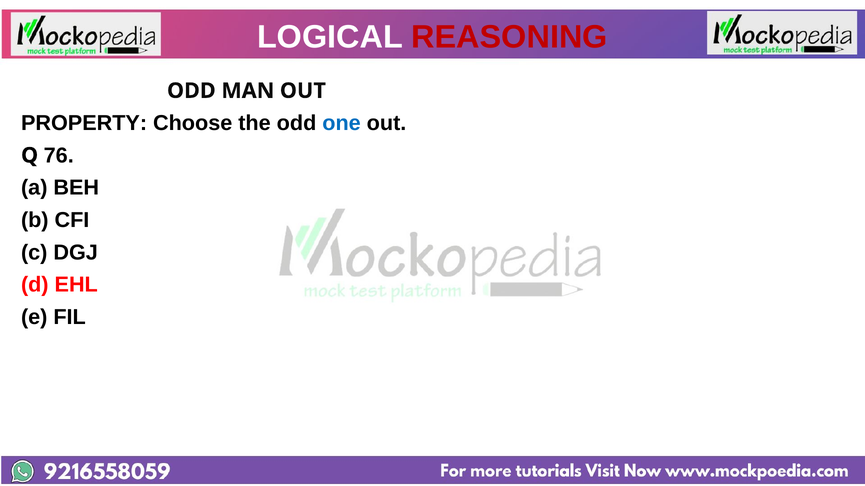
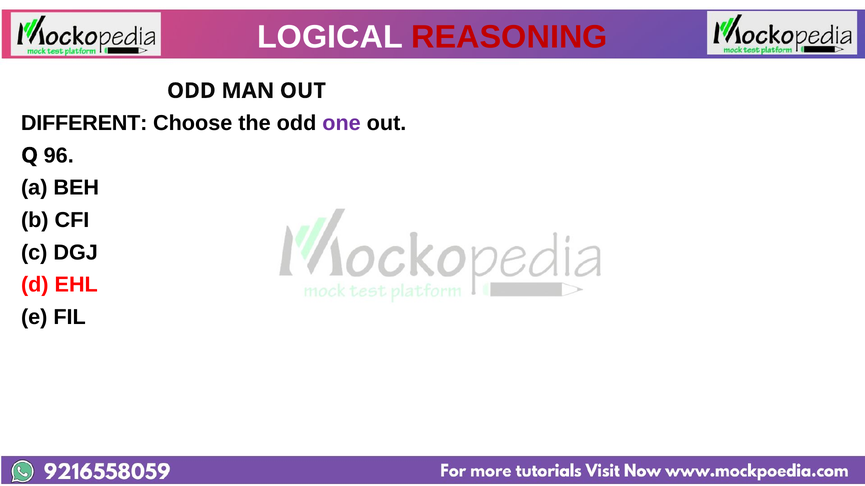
PROPERTY: PROPERTY -> DIFFERENT (84, 123)
one colour: blue -> purple (342, 123)
76: 76 -> 96 (59, 156)
